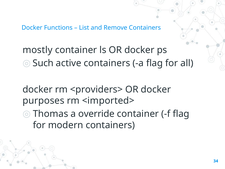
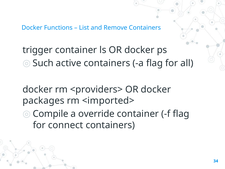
mostly: mostly -> trigger (38, 50)
purposes: purposes -> packages (43, 101)
Thomas: Thomas -> Compile (51, 114)
modern: modern -> connect (66, 125)
